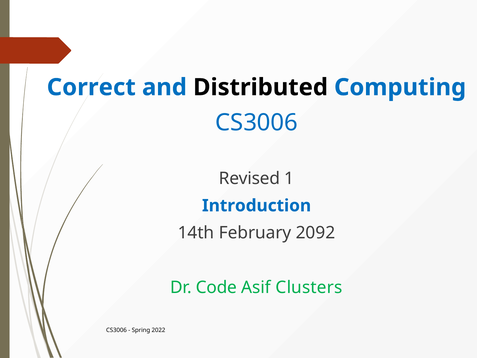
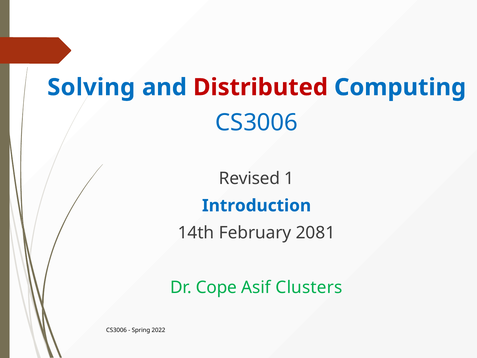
Correct: Correct -> Solving (91, 87)
Distributed colour: black -> red (261, 87)
2092: 2092 -> 2081 (316, 233)
Code: Code -> Cope (216, 287)
